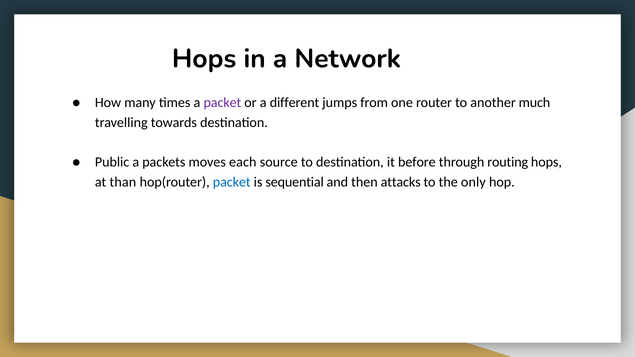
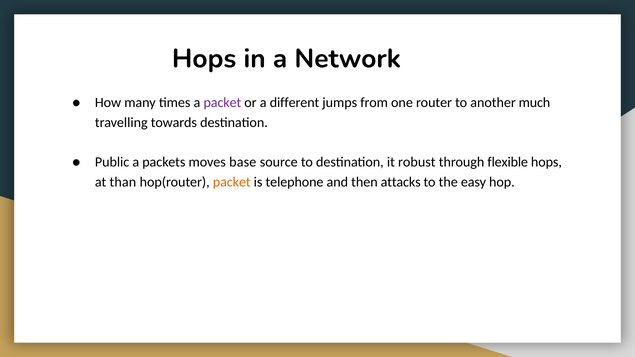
each: each -> base (243, 162)
before: before -> robust (417, 162)
routing: routing -> flexible (508, 162)
packet colour: blue -> orange (232, 182)
sequential: sequential -> telephone (295, 182)
only: only -> easy (474, 182)
